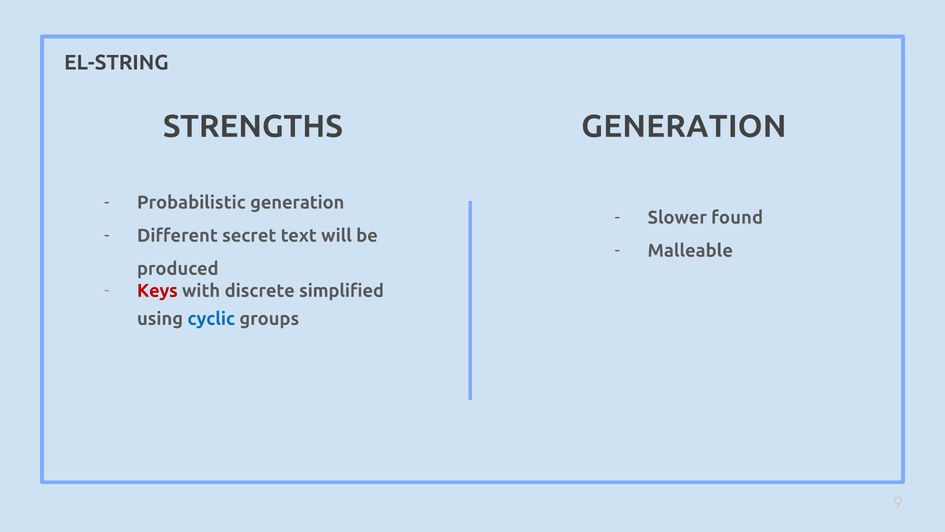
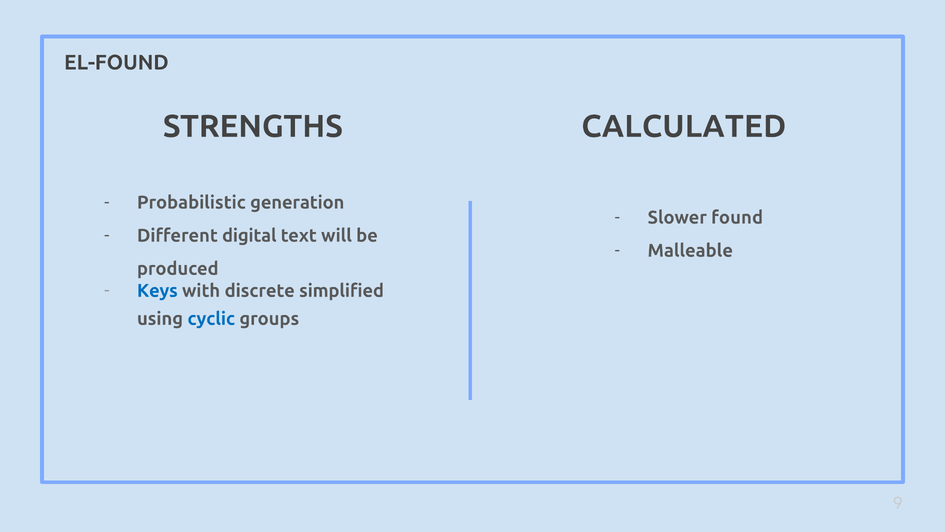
EL-STRING: EL-STRING -> EL-FOUND (116, 62)
GENERATION: GENERATION -> CALCULATED (684, 126)
secret: secret -> digital (249, 235)
Keys colour: red -> blue (157, 291)
